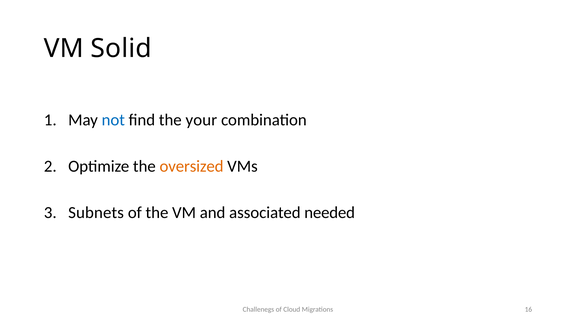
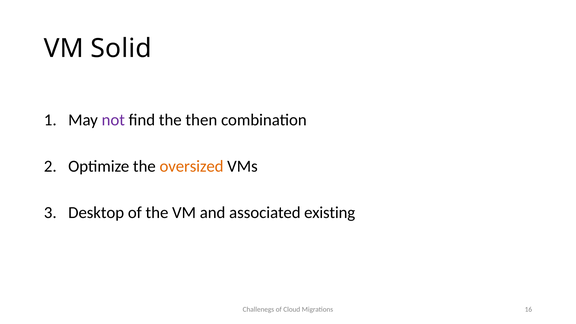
not colour: blue -> purple (113, 120)
your: your -> then (201, 120)
Subnets: Subnets -> Desktop (96, 213)
needed: needed -> existing (330, 213)
